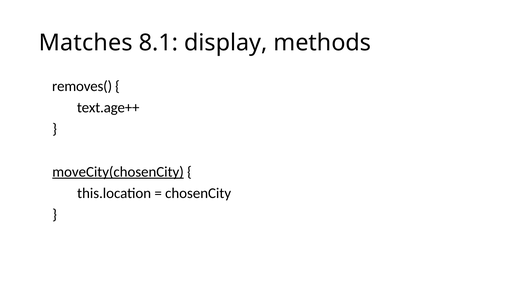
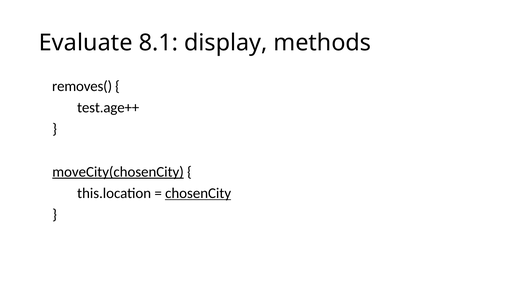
Matches: Matches -> Evaluate (86, 43)
text.age++: text.age++ -> test.age++ (108, 108)
chosenCity underline: none -> present (198, 193)
